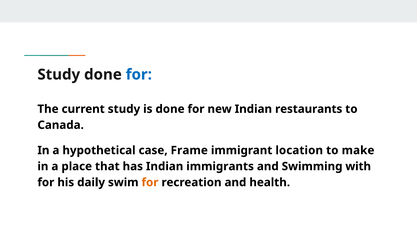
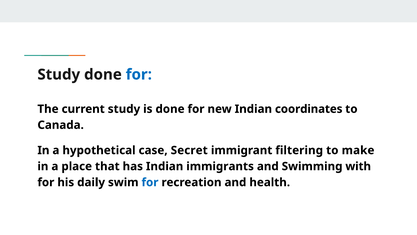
restaurants: restaurants -> coordinates (309, 109)
Frame: Frame -> Secret (189, 150)
location: location -> filtering (299, 150)
for colour: orange -> blue (150, 182)
